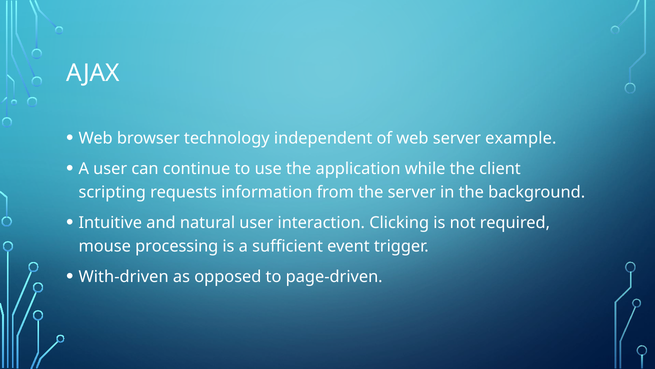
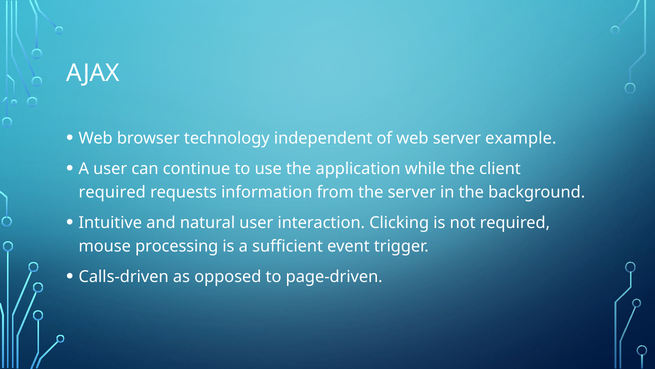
scripting: scripting -> required (112, 192)
With-driven: With-driven -> Calls-driven (124, 277)
